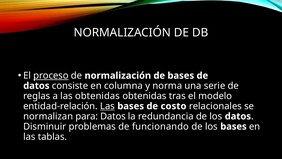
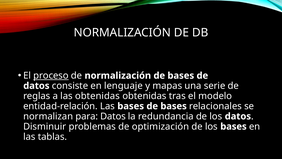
columna: columna -> lenguaje (123, 86)
norma: norma -> mapas (167, 86)
Las underline: present -> none (107, 106)
bases de costo: costo -> bases (174, 106)
funcionando: funcionando -> optimización (160, 126)
